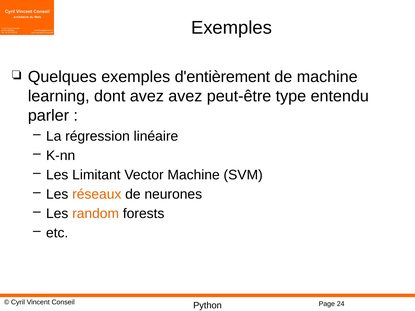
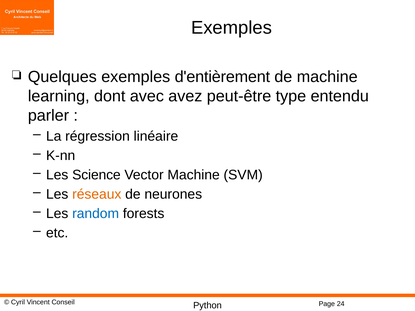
dont avez: avez -> avec (147, 96)
Limitant: Limitant -> Science (96, 175)
random colour: orange -> blue (96, 214)
